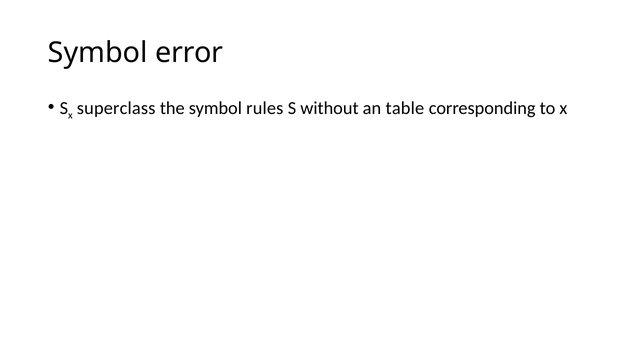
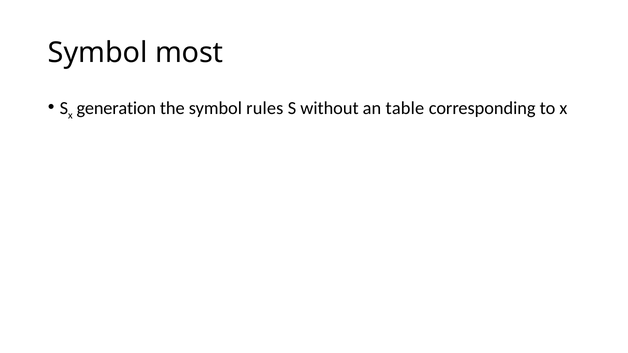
error: error -> most (189, 53)
superclass: superclass -> generation (116, 108)
